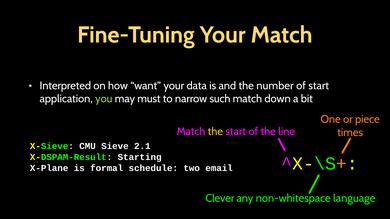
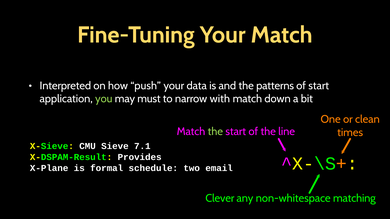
want: want -> push (146, 86)
number: number -> patterns (275, 86)
such: such -> with (220, 99)
piece: piece -> clean (367, 120)
the colour: yellow -> light green (215, 132)
2.1: 2.1 -> 7.1 (142, 146)
Starting: Starting -> Provides (140, 157)
language: language -> matching (354, 199)
